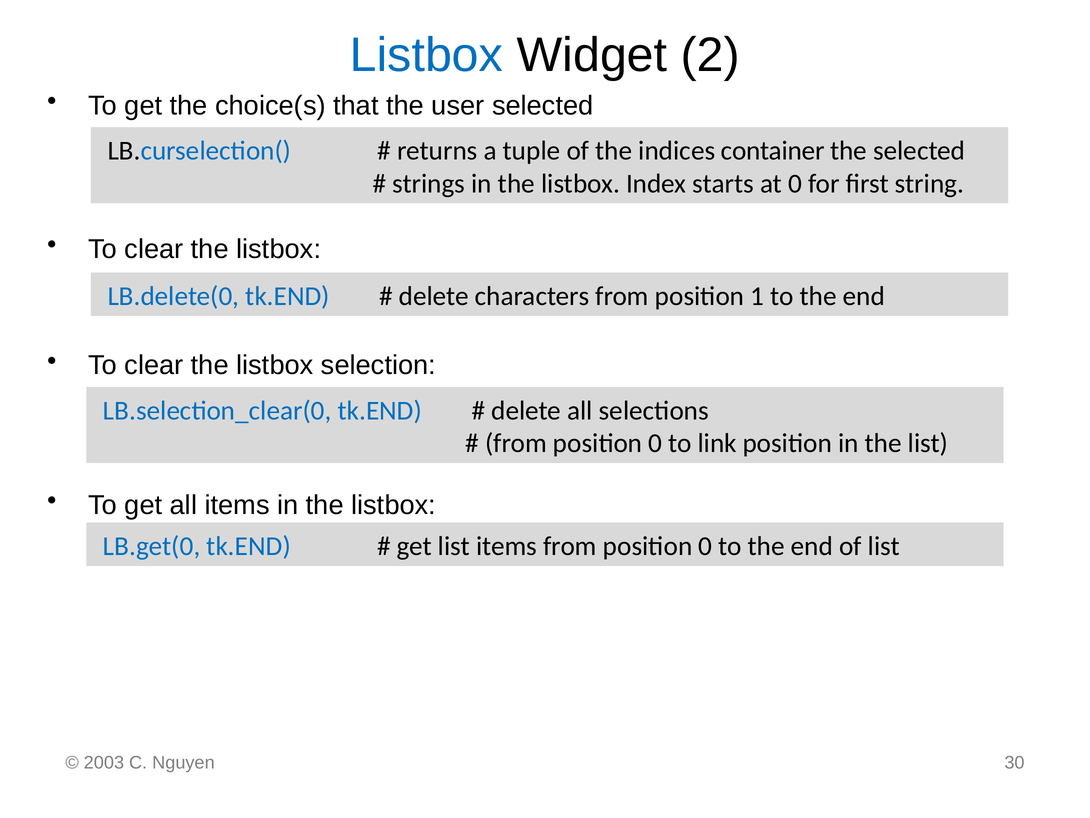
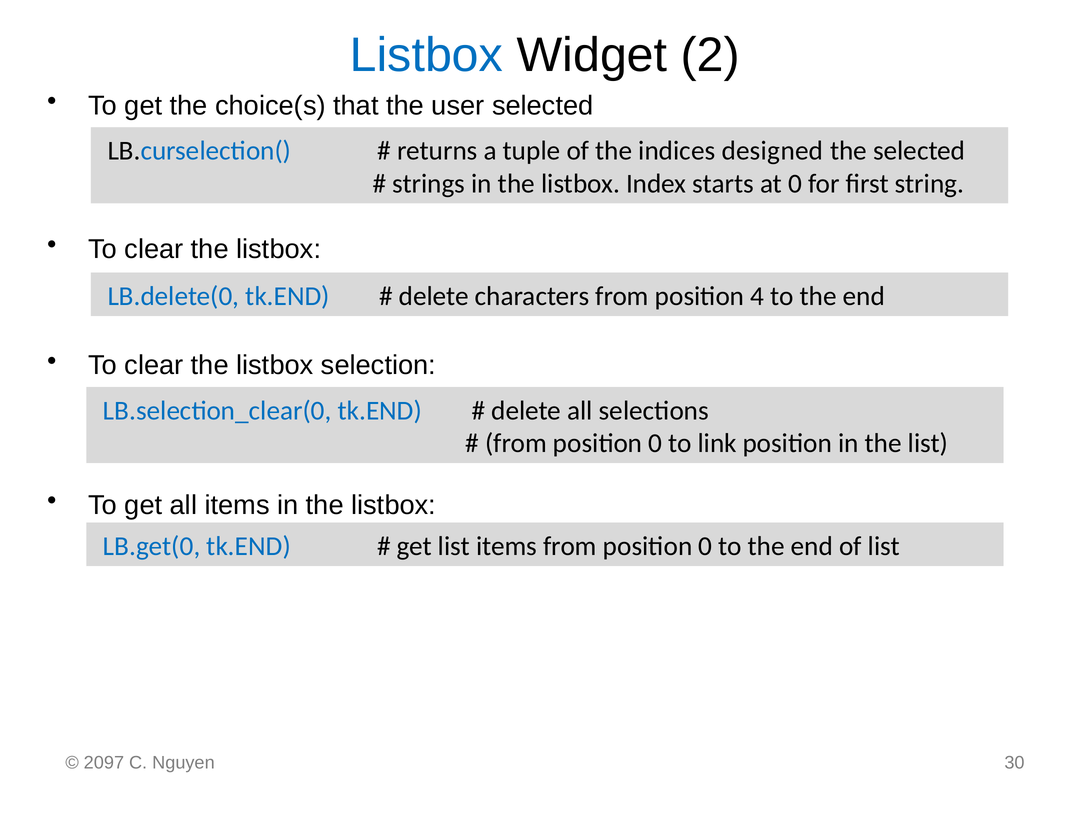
container: container -> designed (772, 151)
1: 1 -> 4 (757, 296)
2003: 2003 -> 2097 (104, 762)
